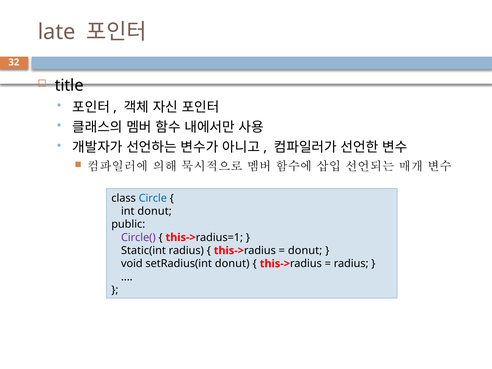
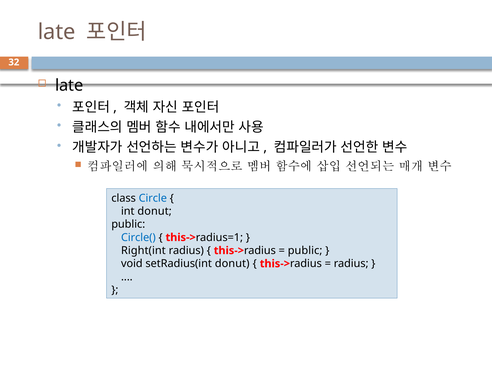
title: title -> late (69, 86)
Circle( colour: purple -> blue (138, 237)
Static(int: Static(int -> Right(int (143, 251)
donut: donut -> public (305, 251)
